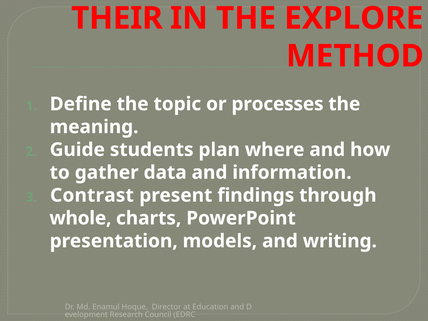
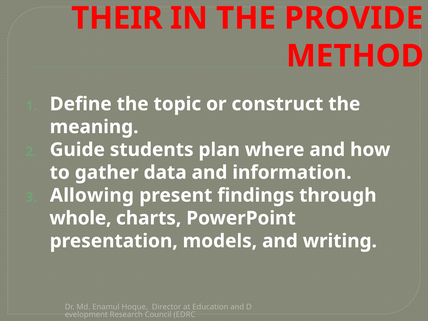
EXPLORE: EXPLORE -> PROVIDE (354, 18)
processes: processes -> construct (277, 104)
Contrast: Contrast -> Allowing (92, 195)
